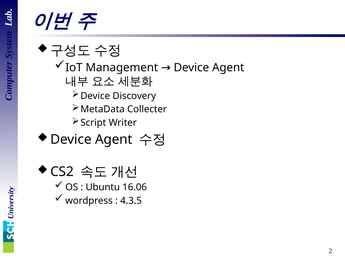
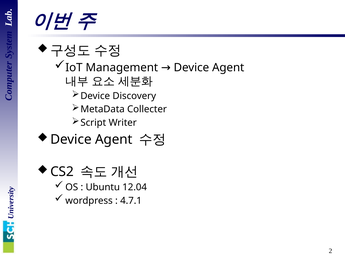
16.06: 16.06 -> 12.04 (135, 187)
4.3.5: 4.3.5 -> 4.7.1 (131, 200)
